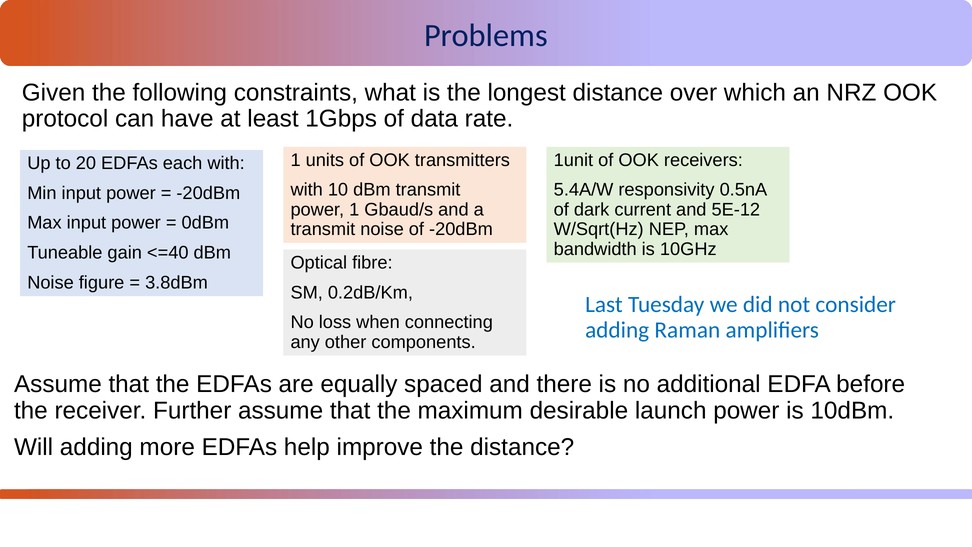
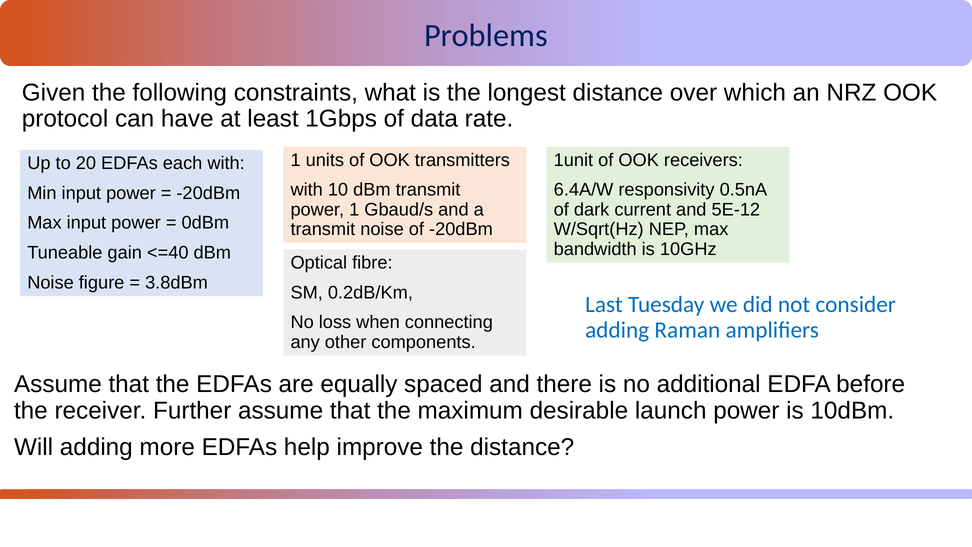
5.4A/W: 5.4A/W -> 6.4A/W (584, 190)
